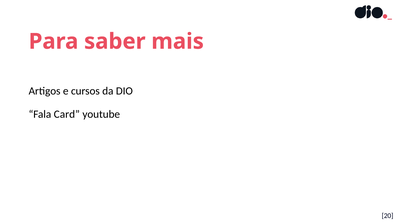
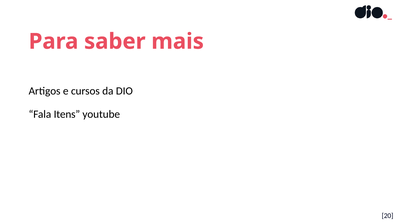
Card: Card -> Itens (67, 114)
